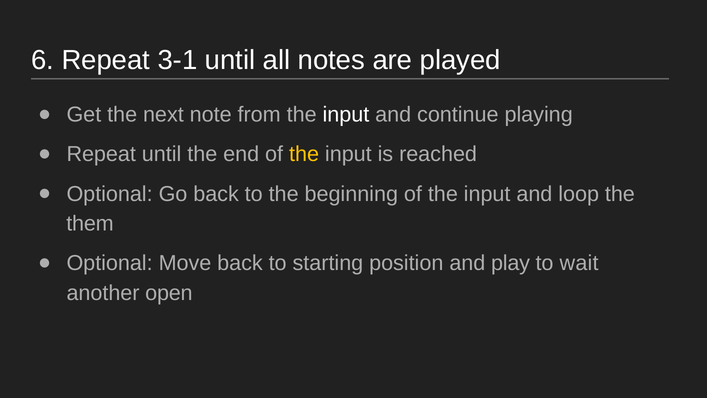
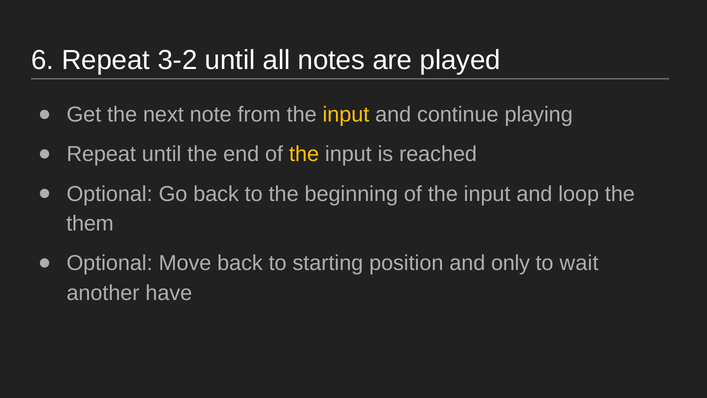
3-1: 3-1 -> 3-2 (178, 60)
input colour: white -> yellow (346, 115)
play: play -> only (510, 263)
open: open -> have (169, 293)
